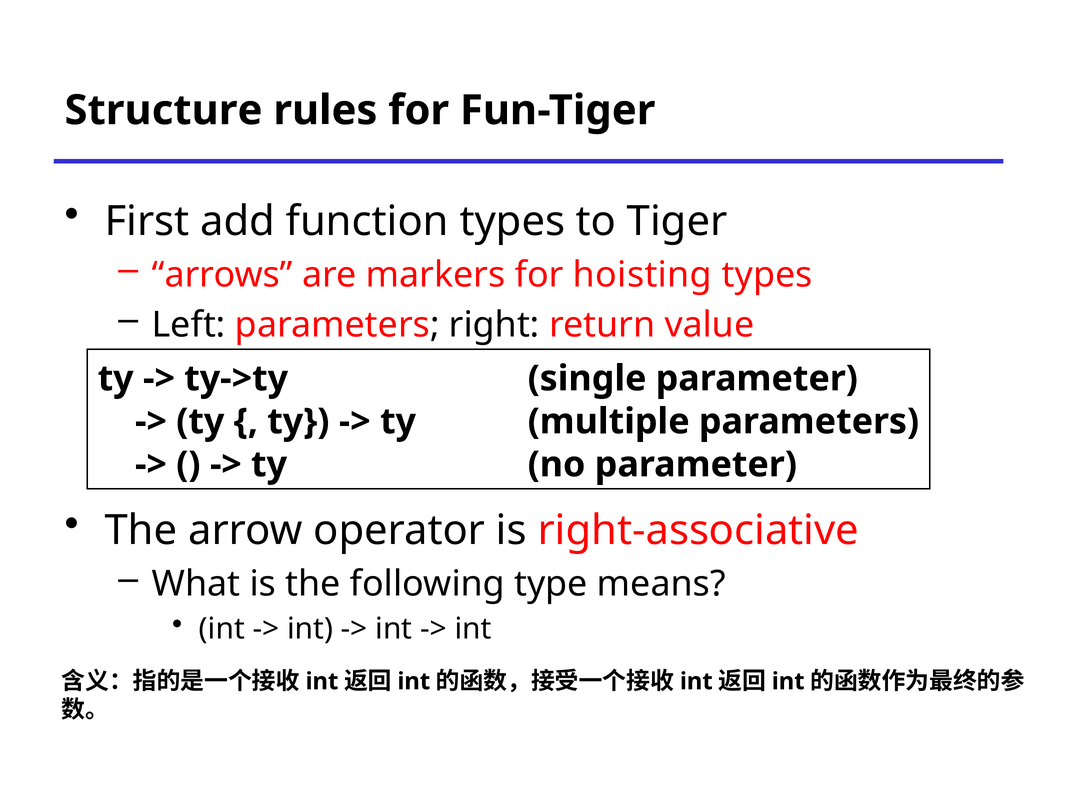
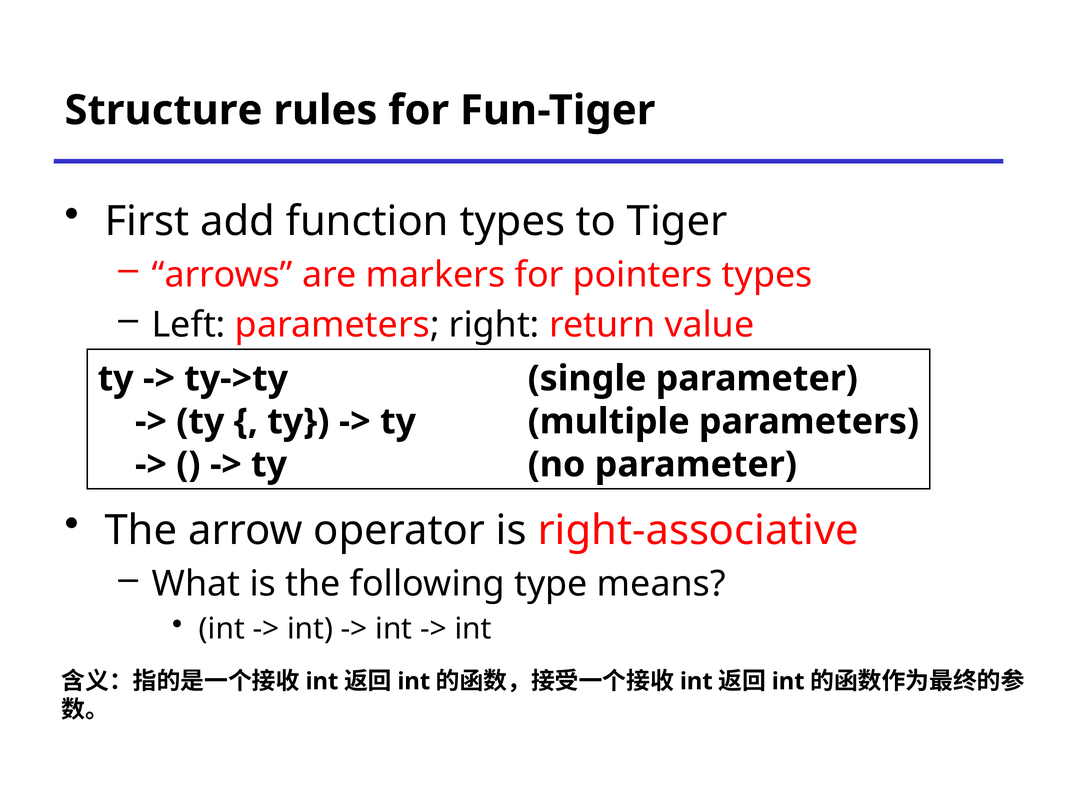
hoisting: hoisting -> pointers (643, 275)
